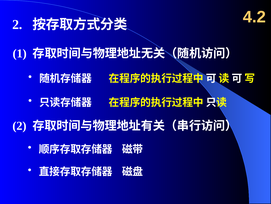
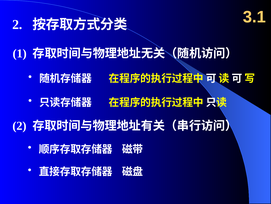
4.2: 4.2 -> 3.1 (254, 17)
